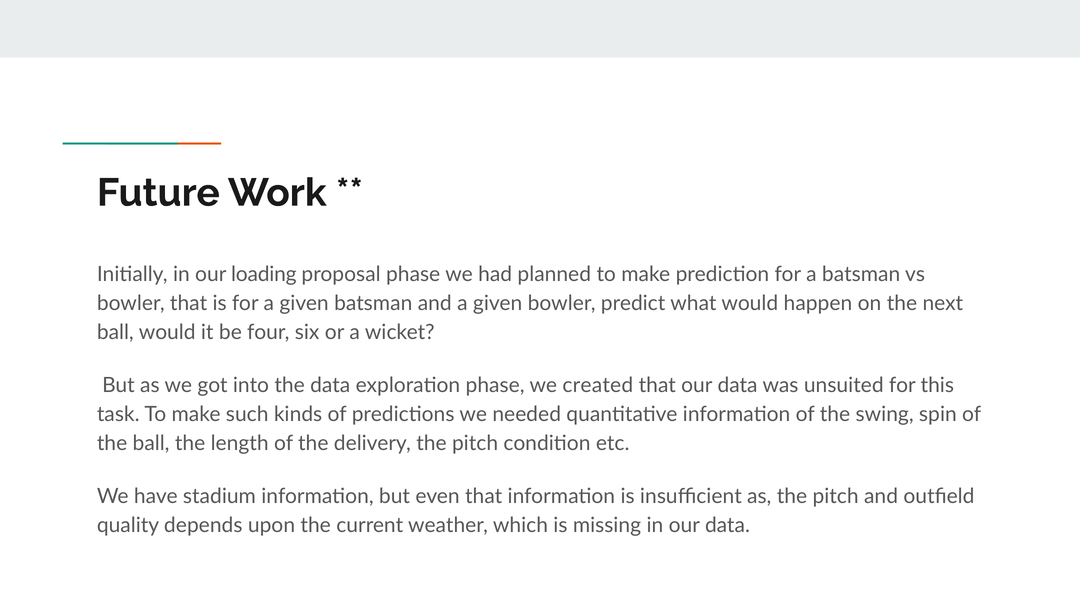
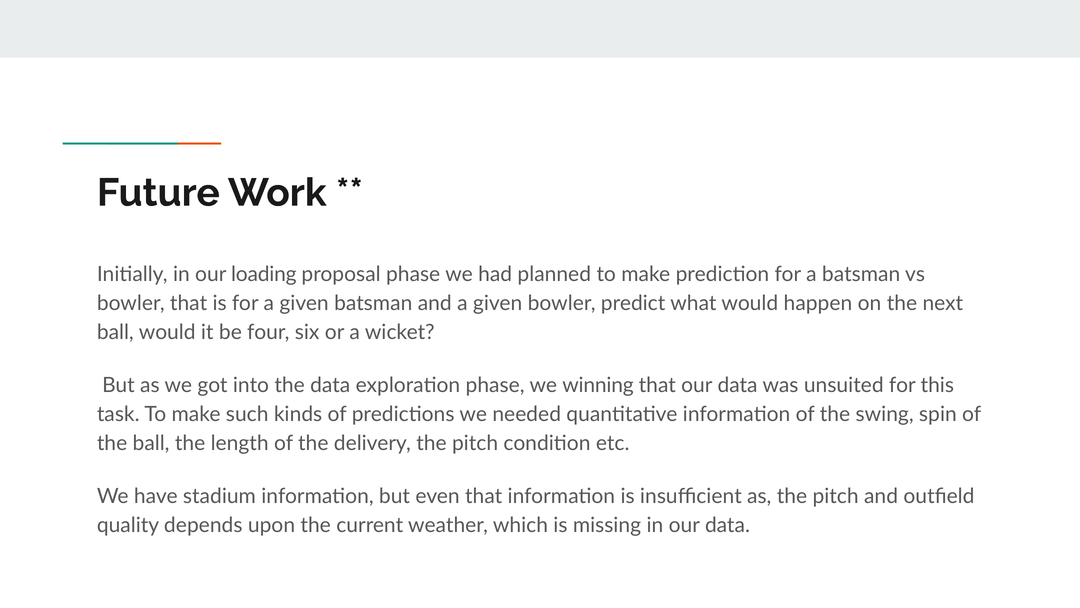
created: created -> winning (598, 385)
